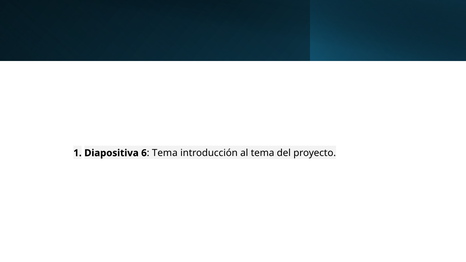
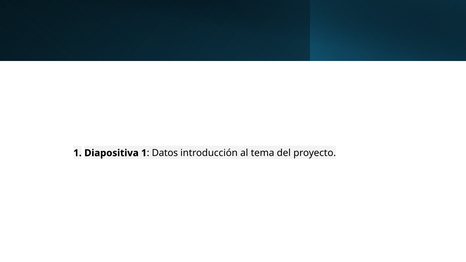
Diapositiva 6: 6 -> 1 (144, 153)
Tema: Tema -> Datos (165, 153)
